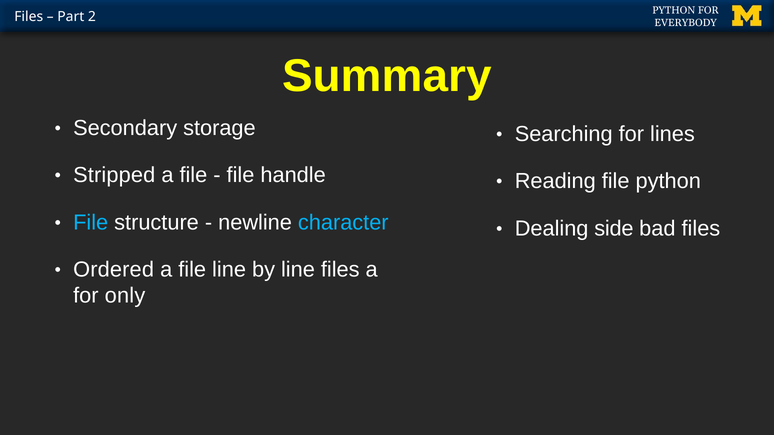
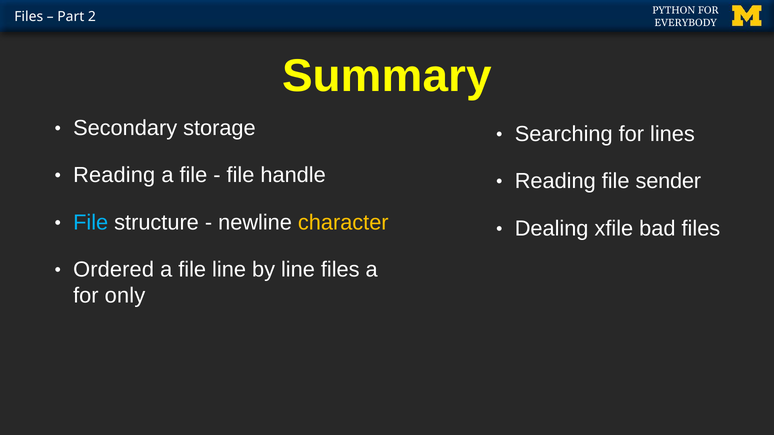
Stripped: Stripped -> Reading (114, 175)
file python: python -> sender (668, 181)
character colour: light blue -> yellow (343, 223)
side: side -> xfile (614, 229)
